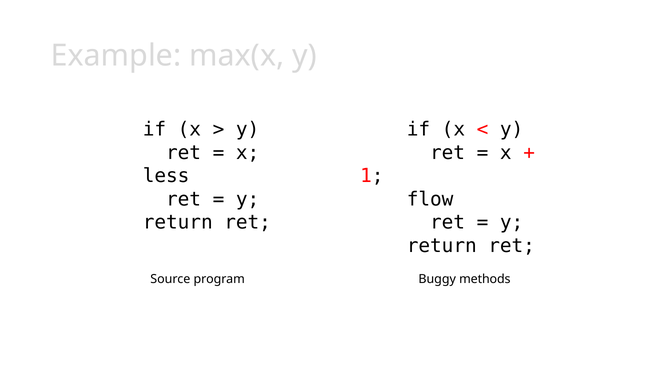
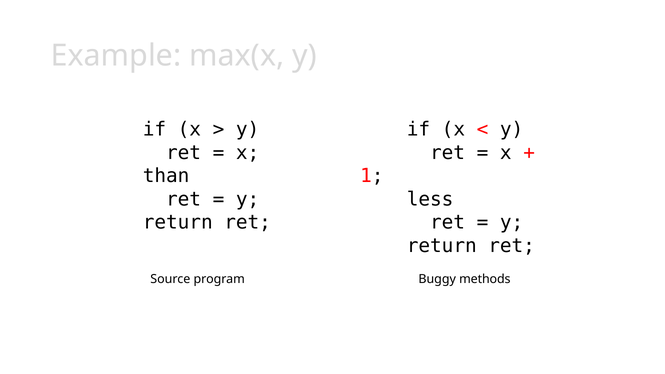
less: less -> than (166, 176)
flow: flow -> less (430, 199)
